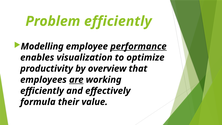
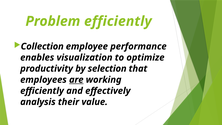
Modelling: Modelling -> Collection (42, 46)
performance underline: present -> none (138, 46)
overview: overview -> selection (107, 69)
formula: formula -> analysis (38, 102)
